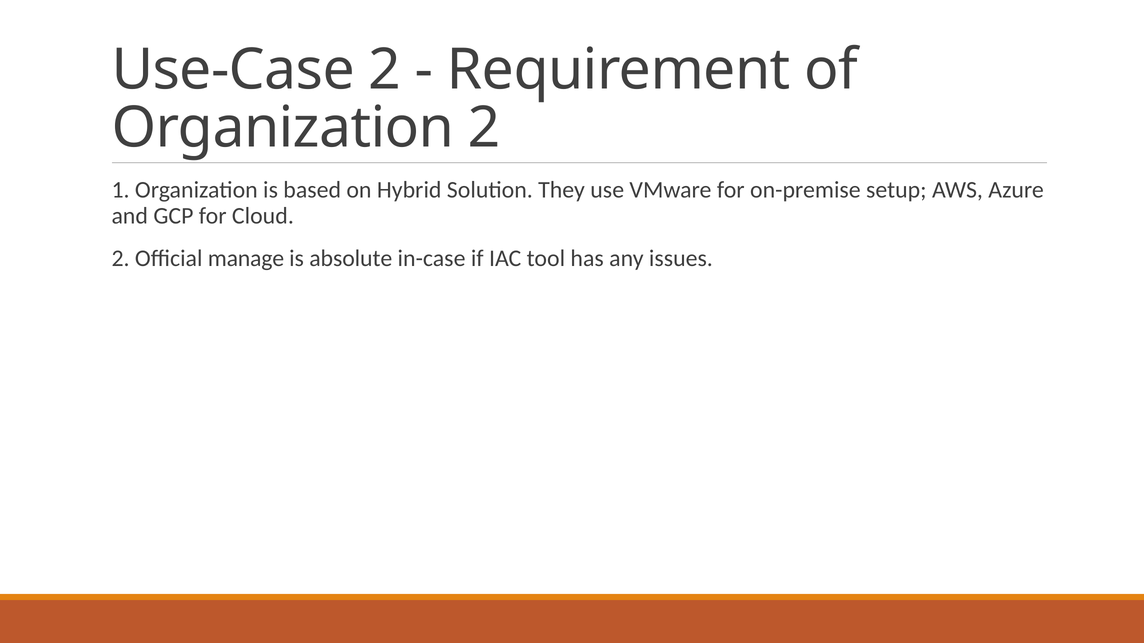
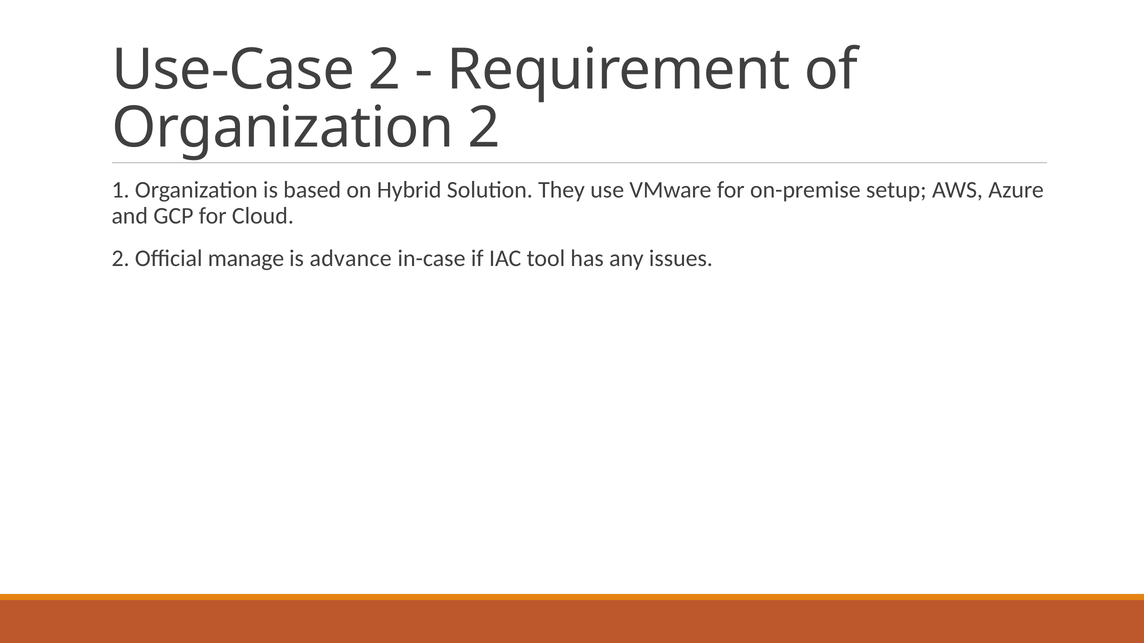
absolute: absolute -> advance (351, 258)
